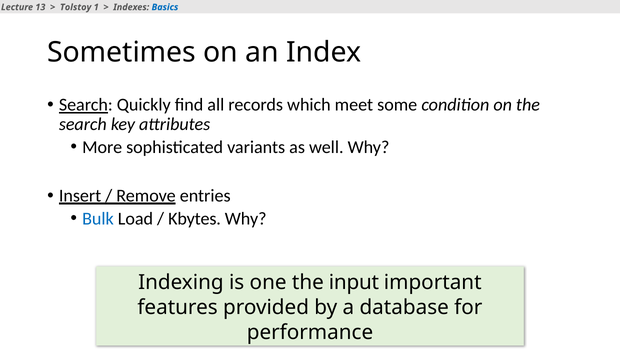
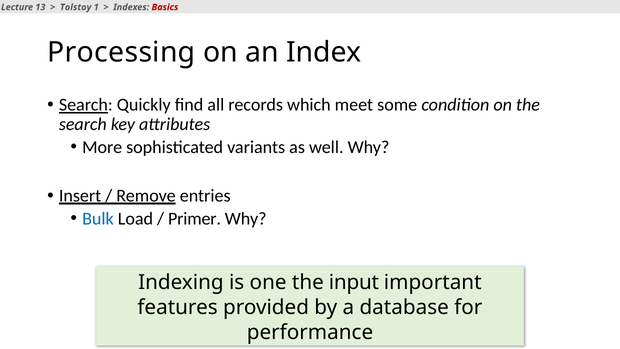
Basics colour: blue -> red (165, 7)
Sometimes: Sometimes -> Processing (121, 52)
Kbytes: Kbytes -> Primer (195, 218)
